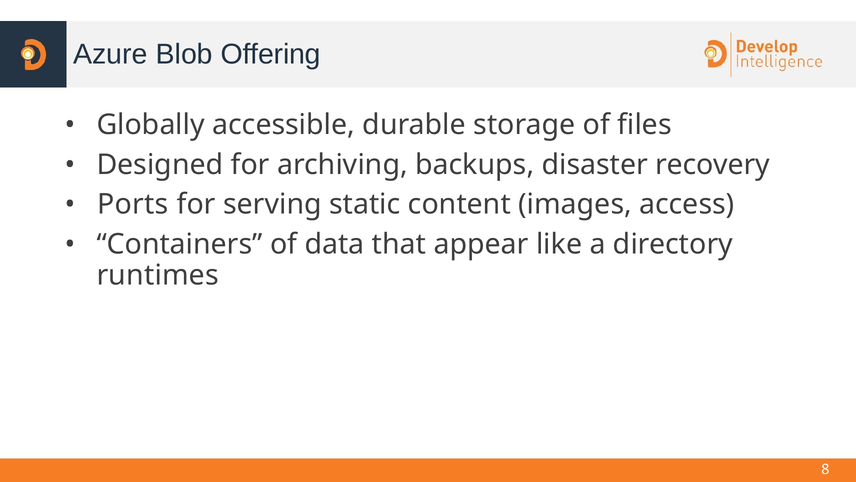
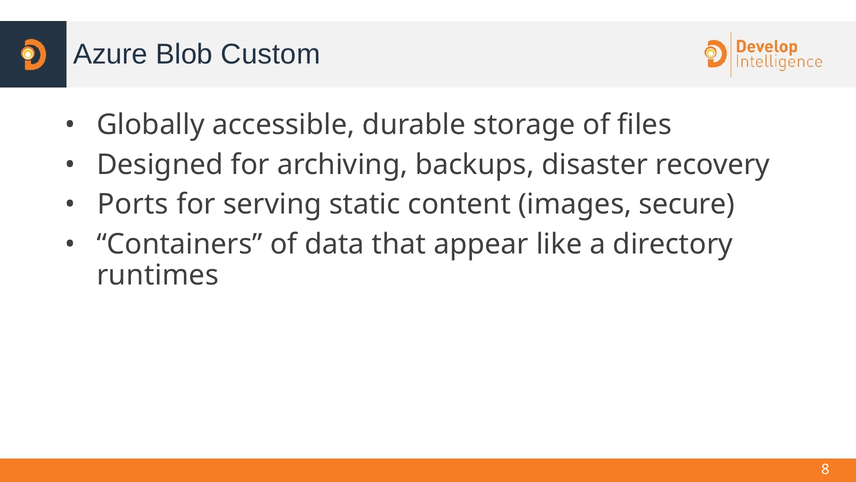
Offering: Offering -> Custom (270, 54)
access: access -> secure (687, 204)
